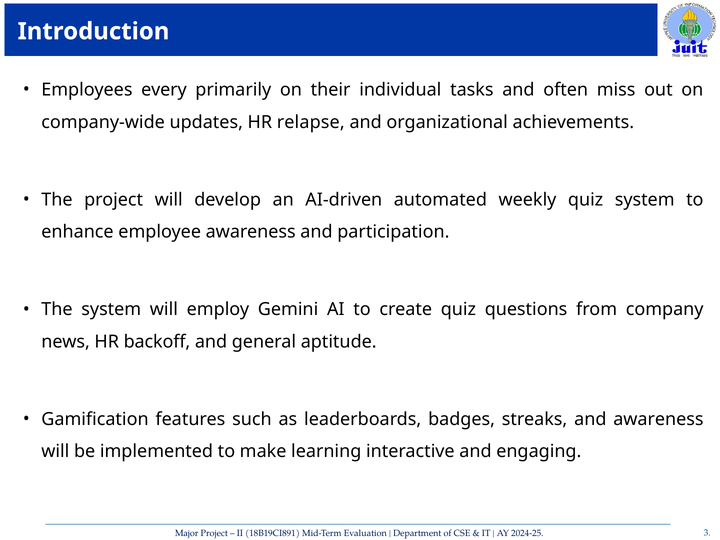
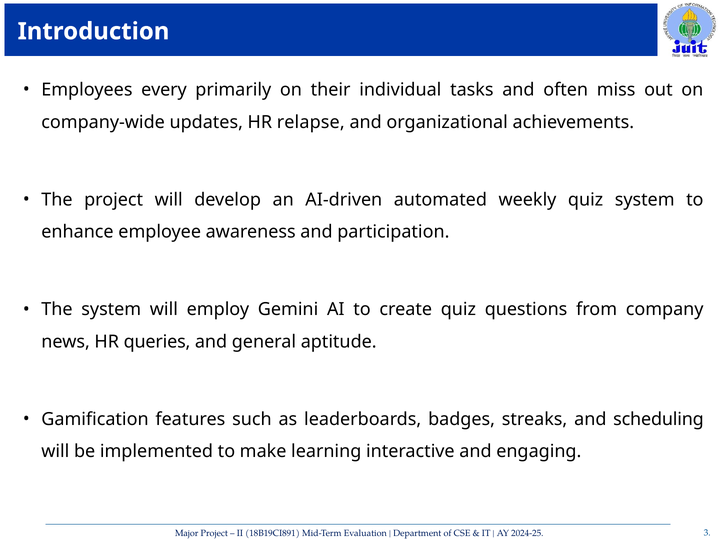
backoff: backoff -> queries (157, 342)
and awareness: awareness -> scheduling (659, 419)
